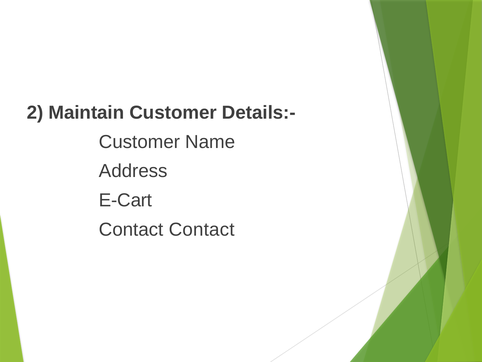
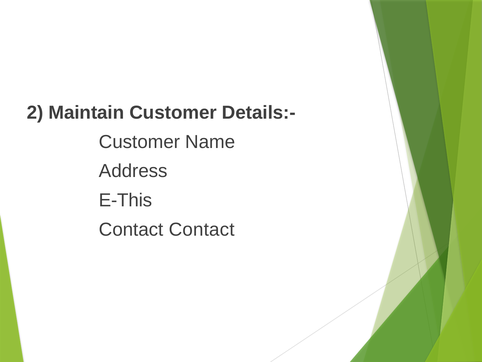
E-Cart: E-Cart -> E-This (126, 200)
